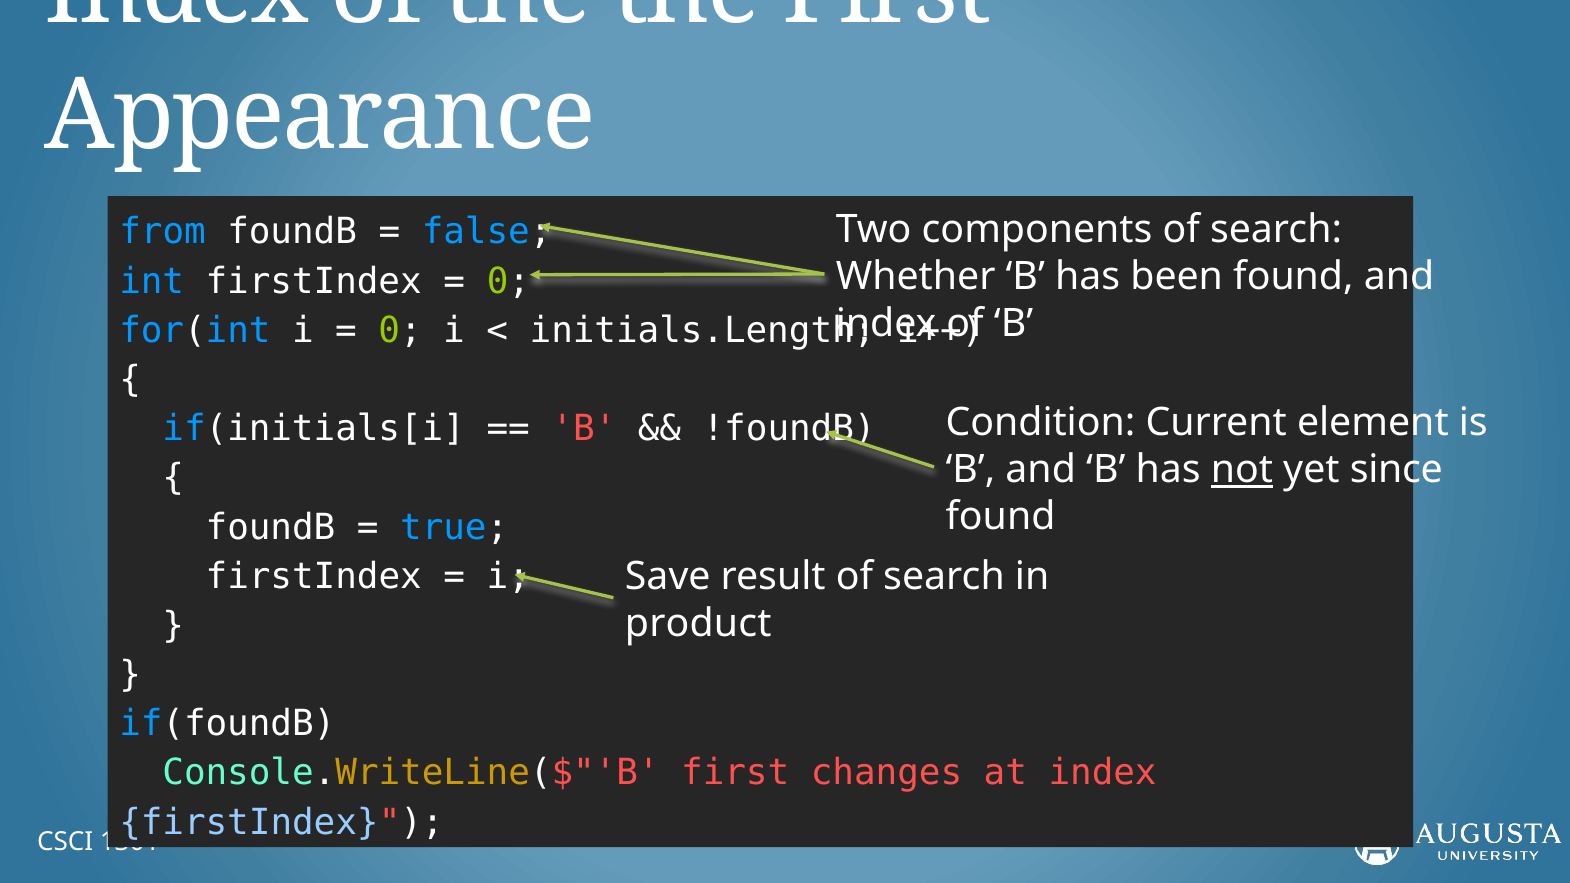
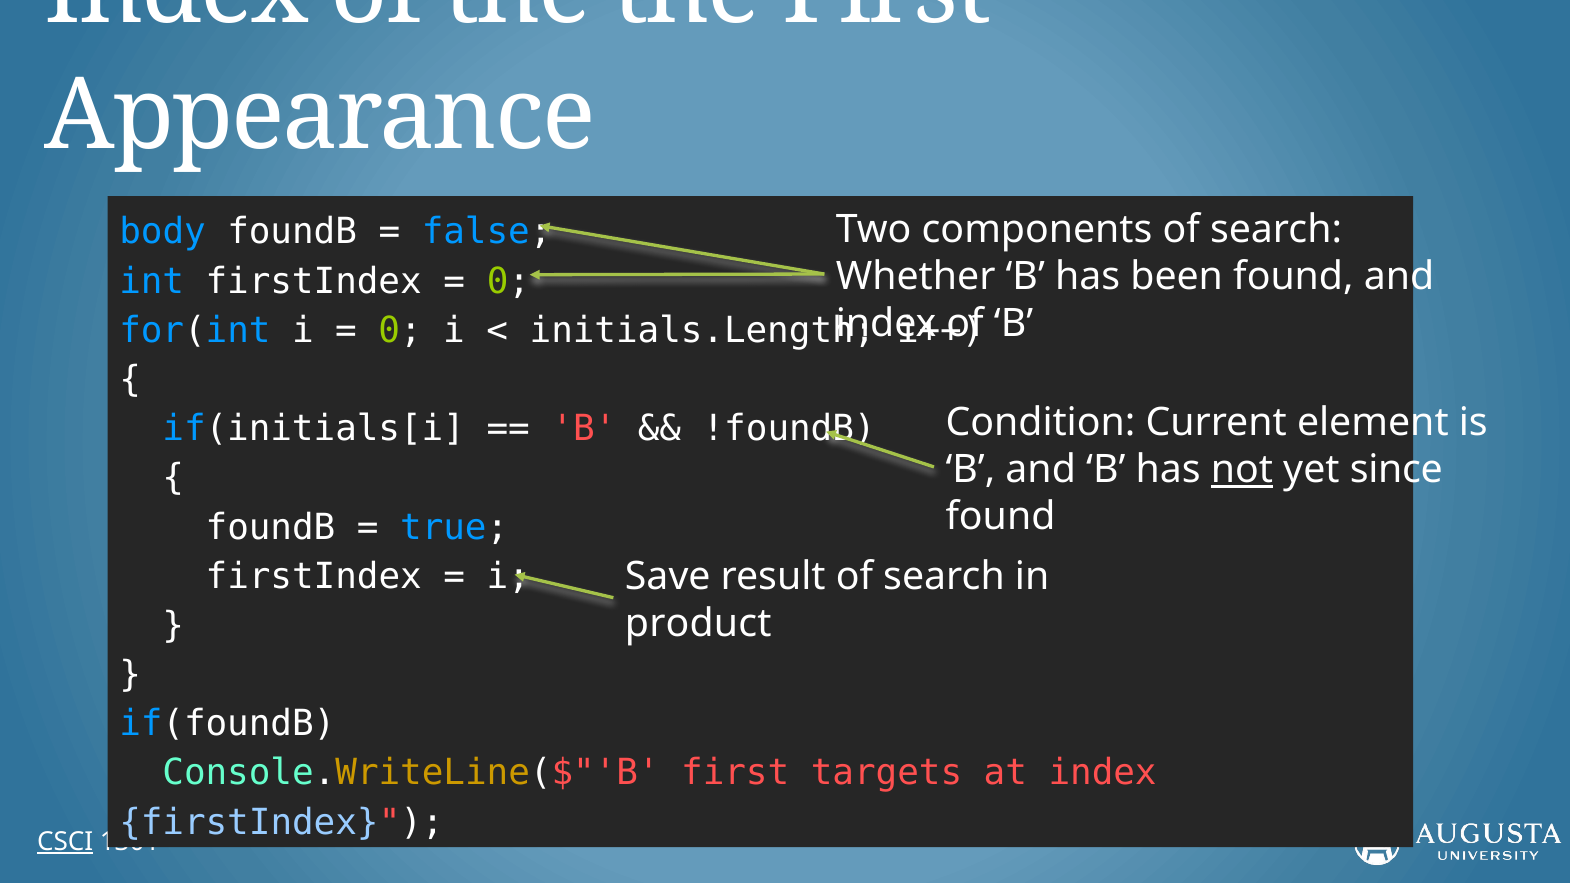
from: from -> body (163, 232)
changes: changes -> targets (887, 773)
CSCI underline: none -> present (65, 842)
